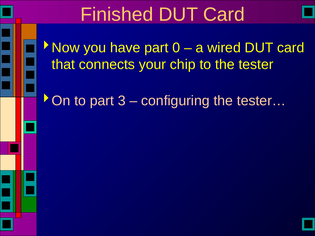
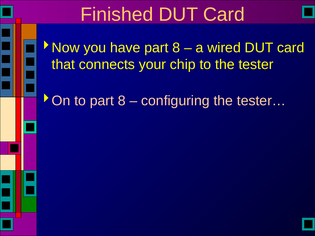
have part 0: 0 -> 8 (176, 48)
to part 3: 3 -> 8 (122, 101)
